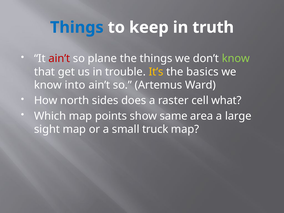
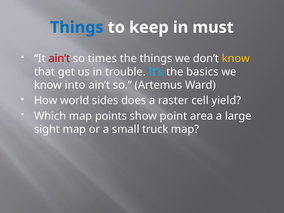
truth: truth -> must (213, 27)
plane: plane -> times (102, 58)
know colour: light green -> yellow (236, 58)
It’s colour: yellow -> light blue (156, 72)
north: north -> world (75, 100)
what: what -> yield (226, 100)
same: same -> point (174, 116)
